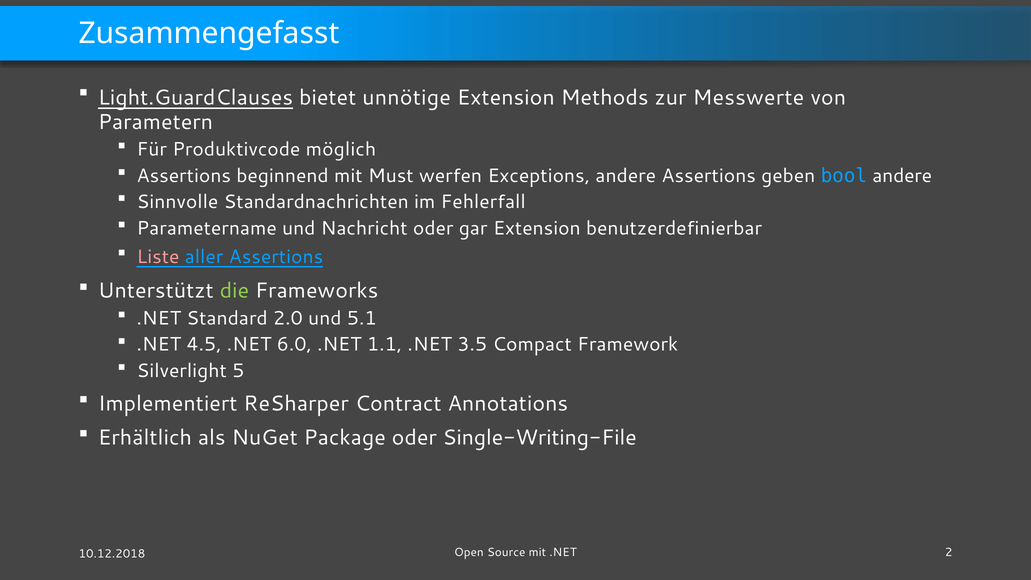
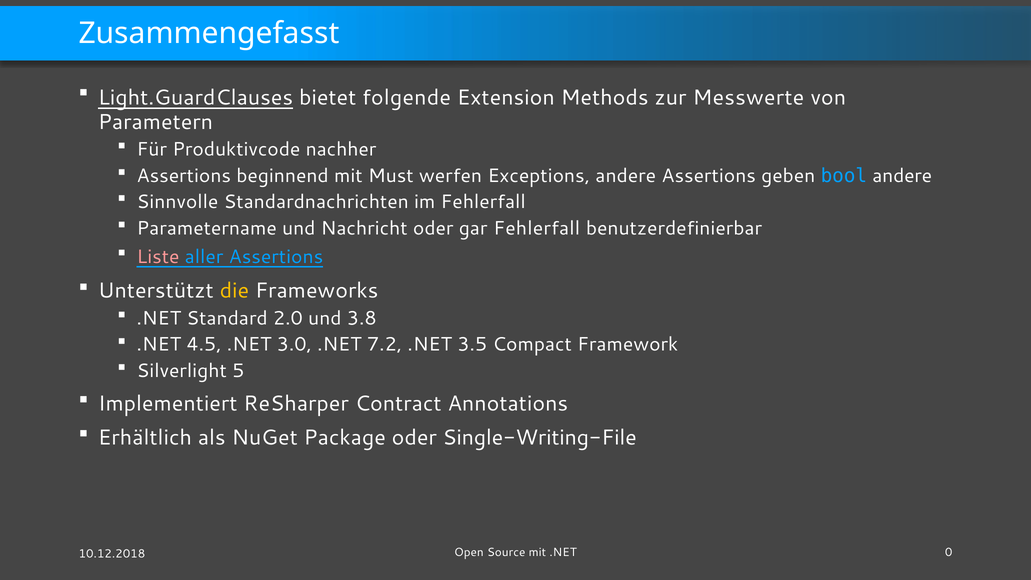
unnötige: unnötige -> folgende (407, 97)
möglich: möglich -> nachher (341, 149)
gar Extension: Extension -> Fehlerfall (537, 228)
die colour: light green -> yellow (234, 291)
5.1: 5.1 -> 3.8 (362, 318)
6.0: 6.0 -> 3.0 (294, 344)
1.1: 1.1 -> 7.2 (385, 344)
2: 2 -> 0 (949, 552)
